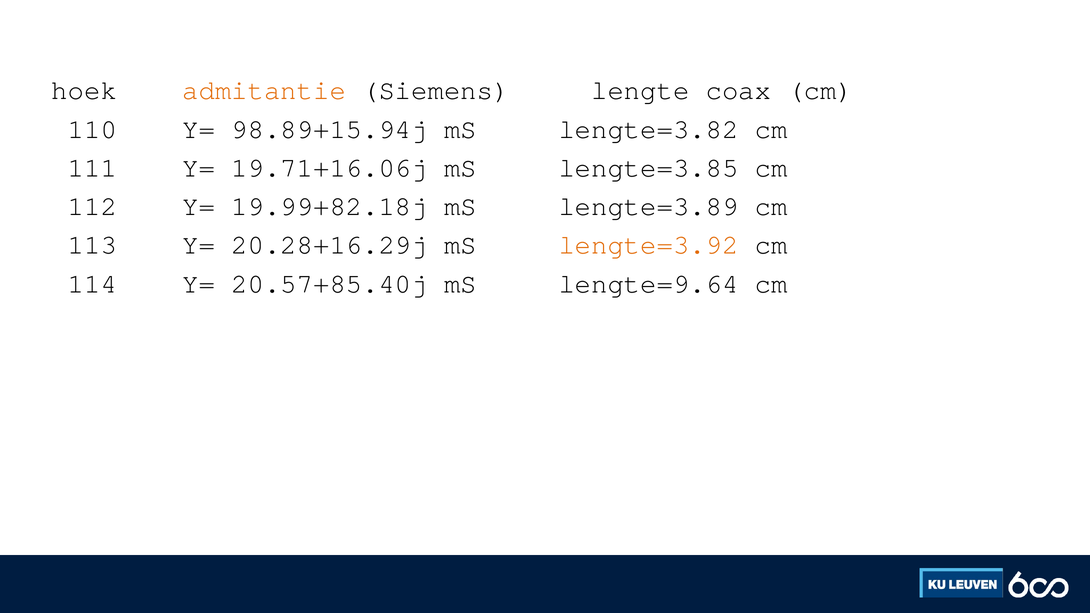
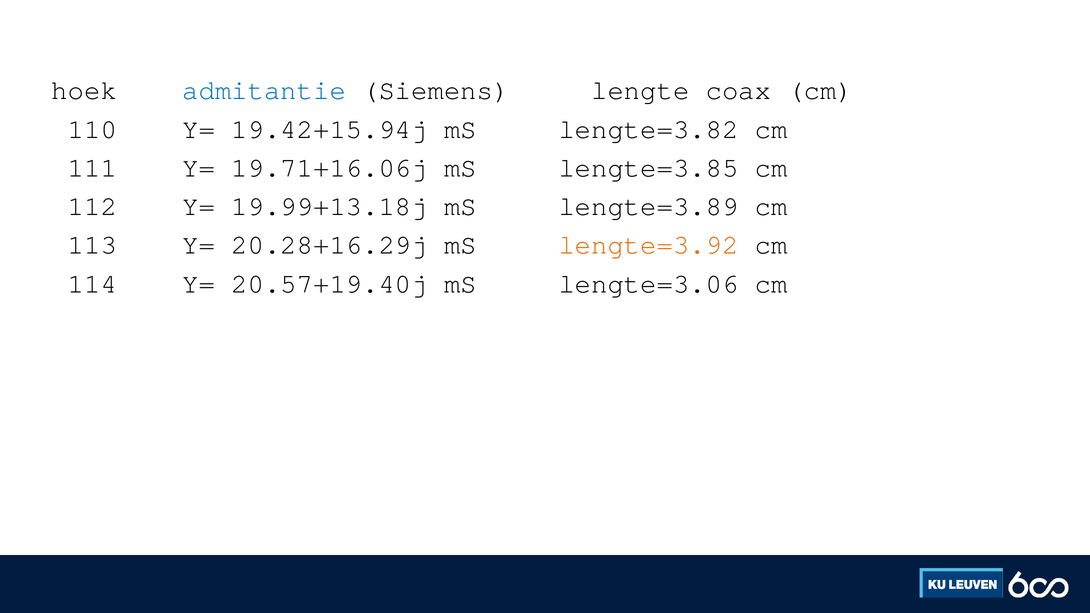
admitantie colour: orange -> blue (264, 90)
98.89+15.94j: 98.89+15.94j -> 19.42+15.94j (330, 129)
19.99+82.18j: 19.99+82.18j -> 19.99+13.18j (330, 206)
20.57+85.40j: 20.57+85.40j -> 20.57+19.40j (330, 284)
lengte=9.64: lengte=9.64 -> lengte=3.06 (648, 284)
